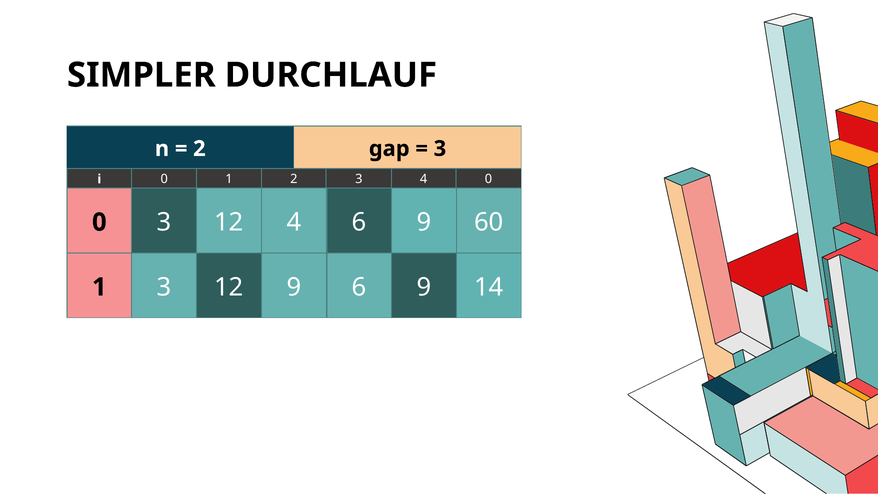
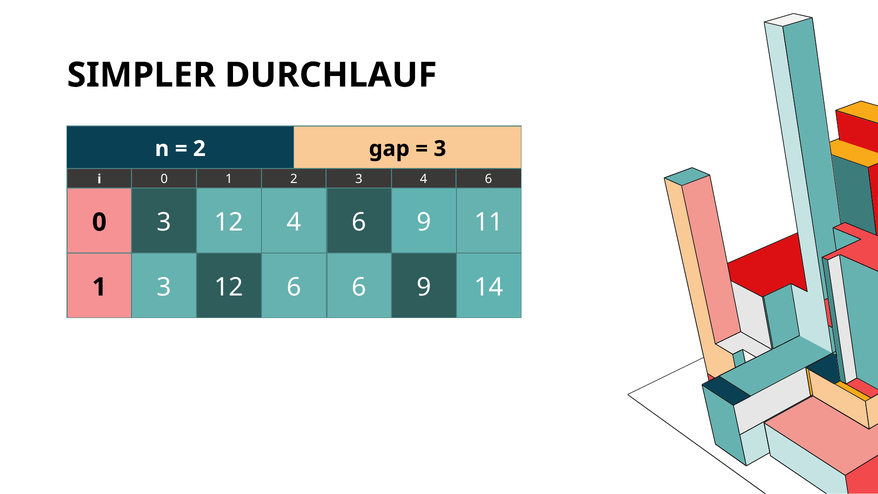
0: 0 -> 6 (488, 179)
60: 60 -> 11 (489, 222)
12 9: 9 -> 6 (294, 287)
